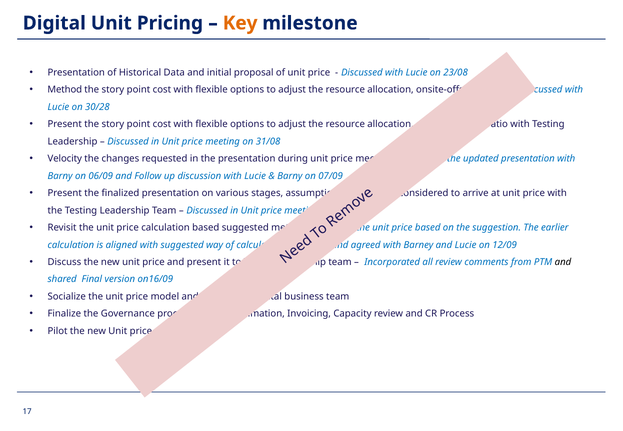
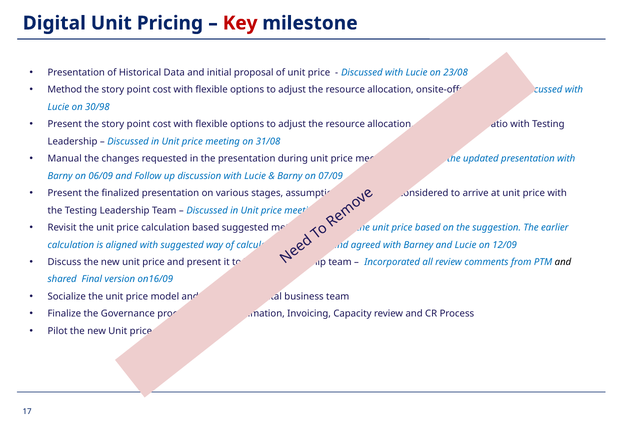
Key colour: orange -> red (240, 23)
30/28: 30/28 -> 30/98 (97, 107)
Velocity: Velocity -> Manual (65, 159)
